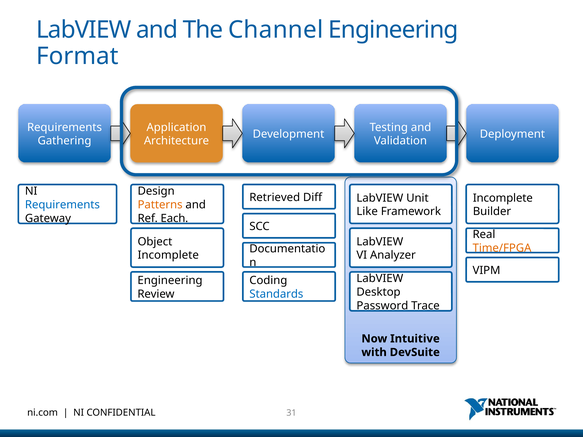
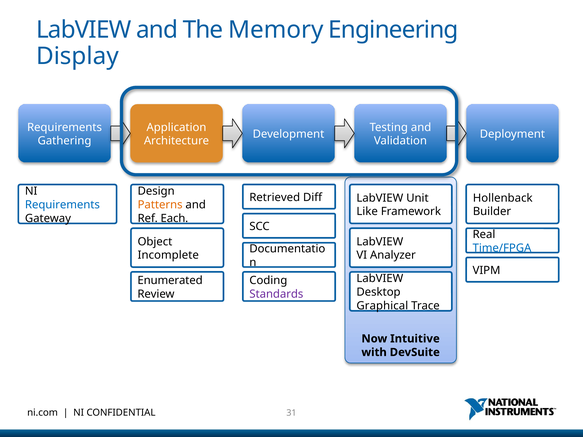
Channel: Channel -> Memory (276, 30)
Format: Format -> Display (77, 56)
Incomplete: Incomplete -> Hollenback (503, 198)
Time/FPGA colour: orange -> blue (502, 248)
Engineering: Engineering -> Enumerated (170, 281)
Standards colour: blue -> purple (276, 294)
Password: Password -> Graphical (382, 306)
